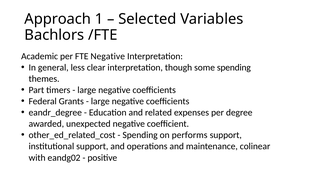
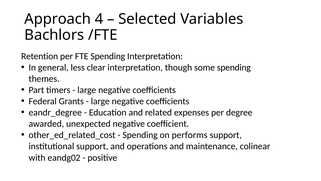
1: 1 -> 4 (99, 19)
Academic: Academic -> Retention (40, 56)
FTE Negative: Negative -> Spending (108, 56)
